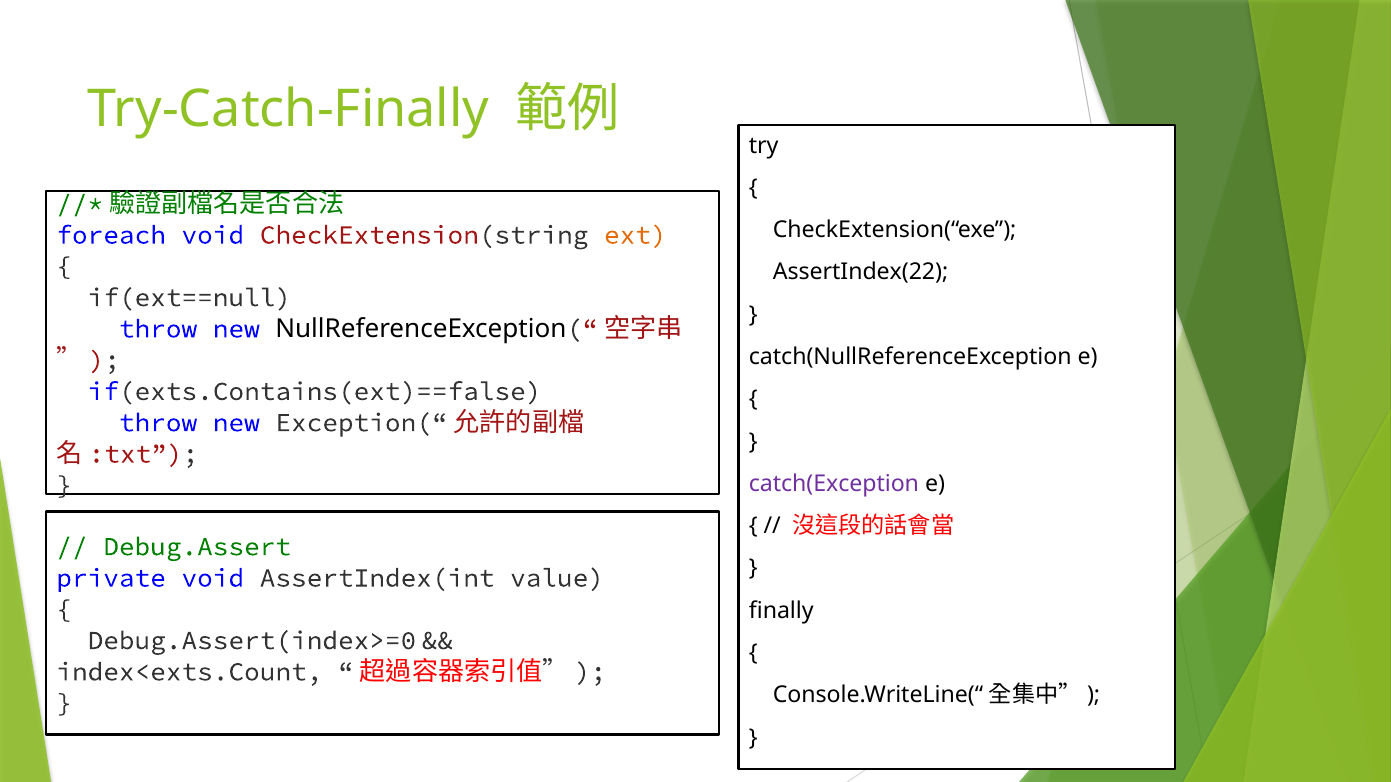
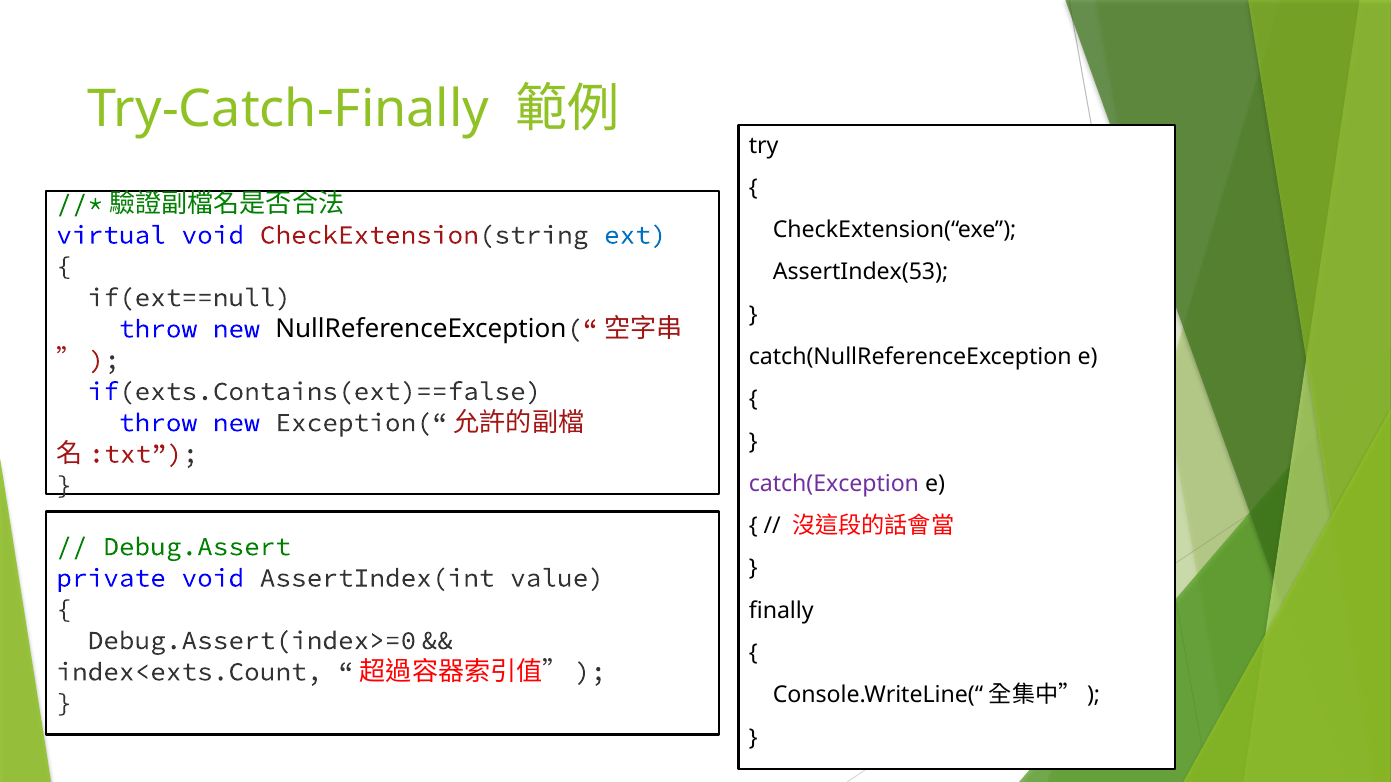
foreach: foreach -> virtual (111, 235)
ext colour: orange -> blue (635, 235)
AssertIndex(22: AssertIndex(22 -> AssertIndex(53 (861, 272)
